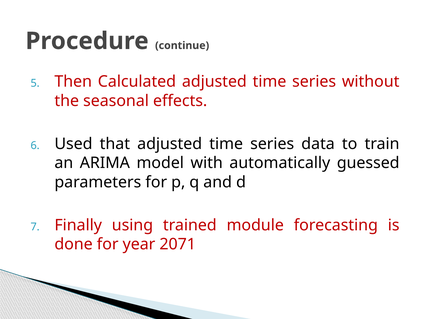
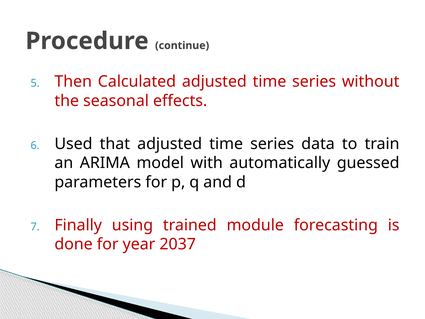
2071: 2071 -> 2037 (178, 244)
